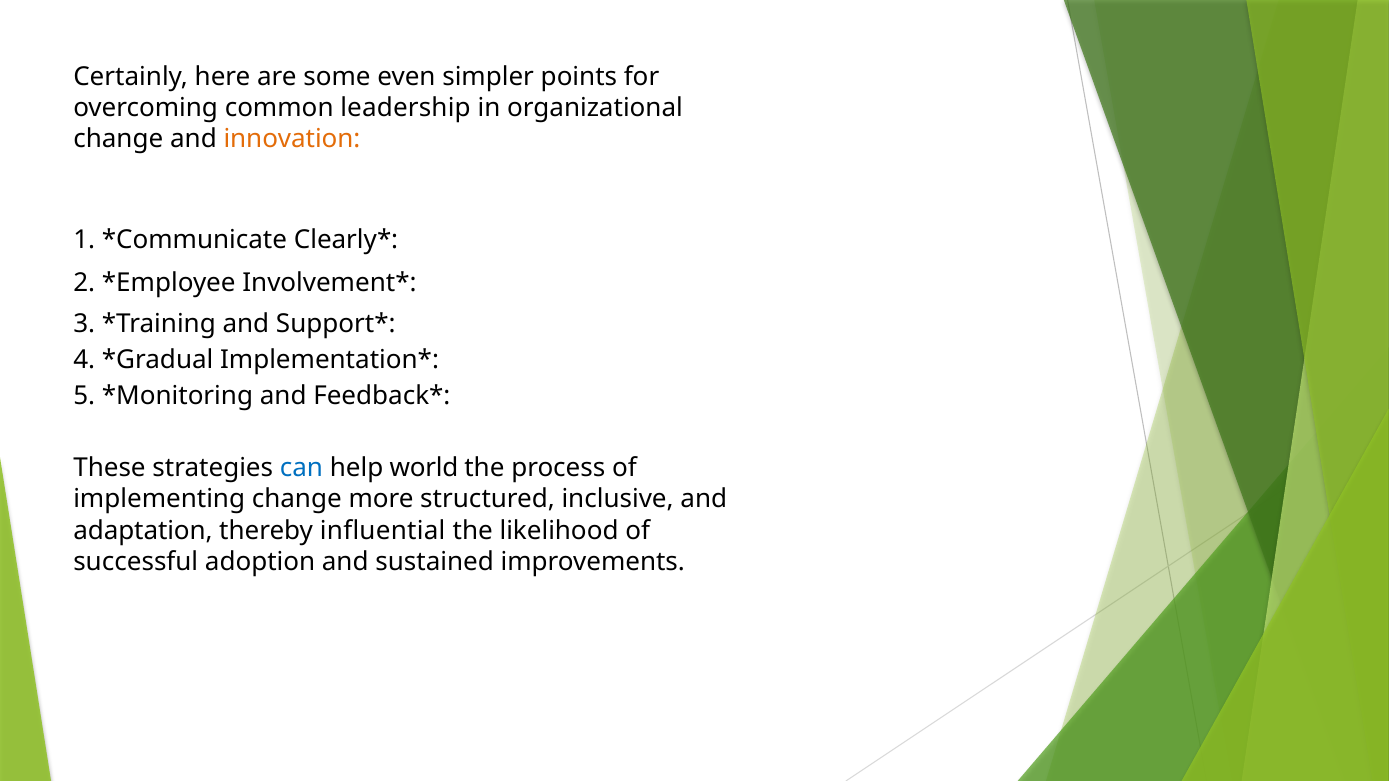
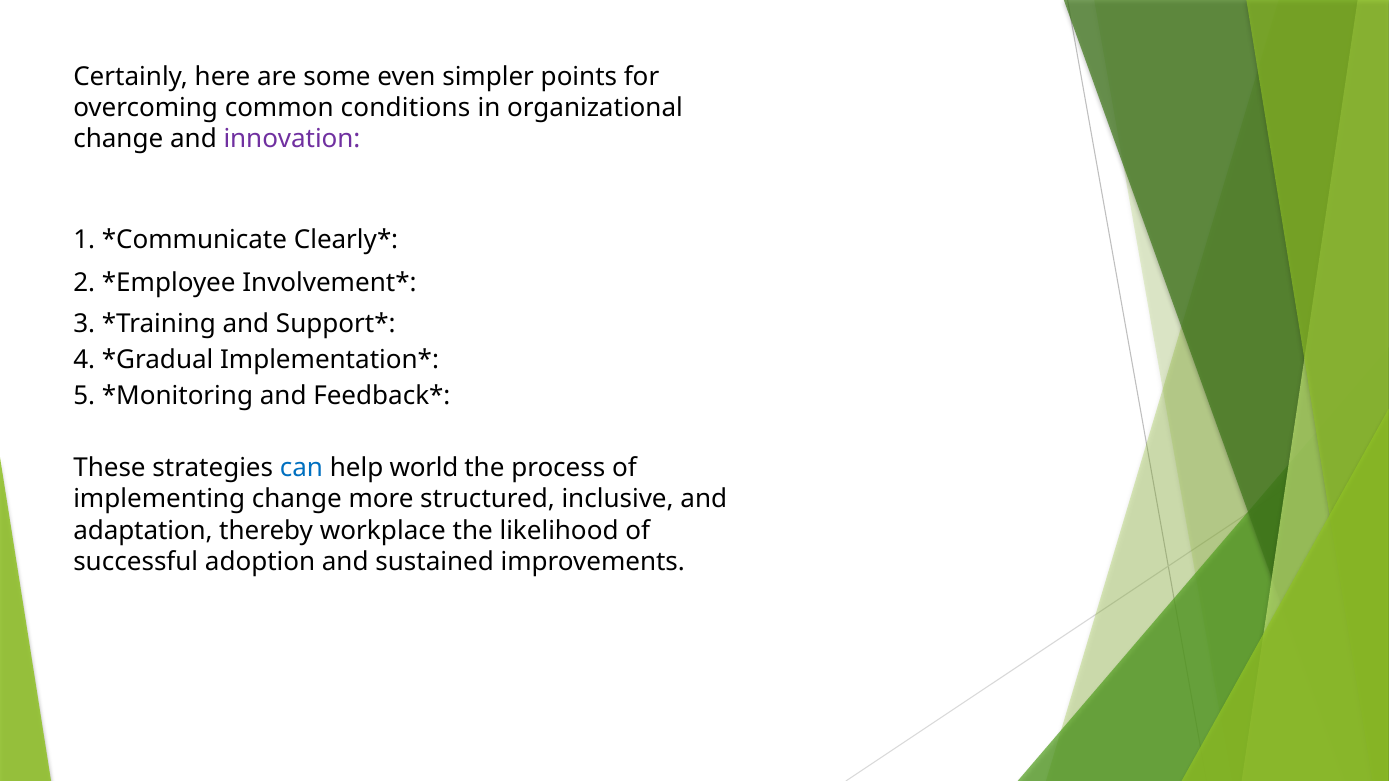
leadership: leadership -> conditions (405, 108)
innovation colour: orange -> purple (292, 139)
influential: influential -> workplace (383, 531)
